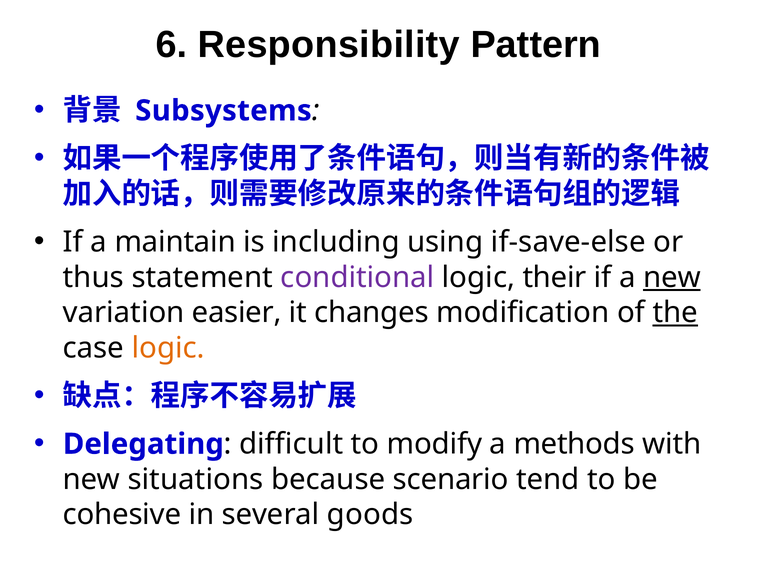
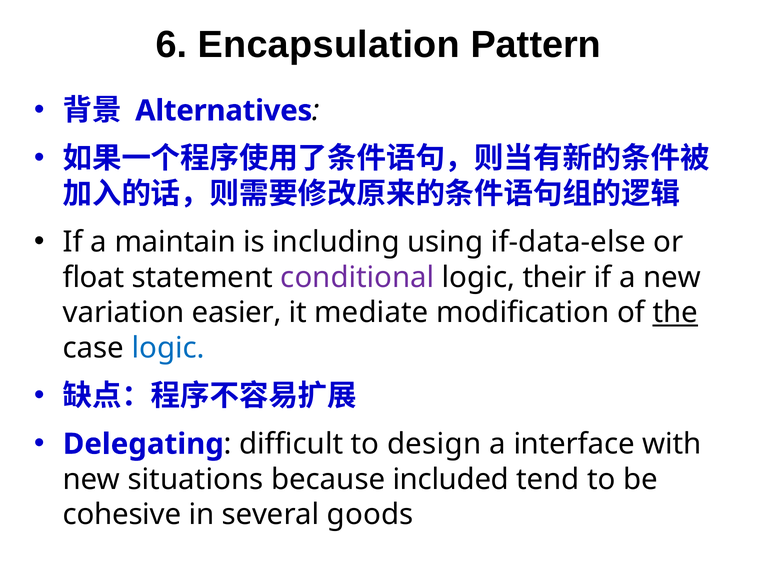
Responsibility: Responsibility -> Encapsulation (329, 44)
Subsystems: Subsystems -> Alternatives (224, 111)
if-save-else: if-save-else -> if-data-else (568, 242)
thus: thus -> float (94, 277)
new underline: present -> none (672, 277)
changes: changes -> mediate (371, 313)
logic colour: orange -> blue (168, 348)
modify: modify -> design (434, 444)
methods: methods -> interface (574, 444)
scenario: scenario -> included (451, 479)
